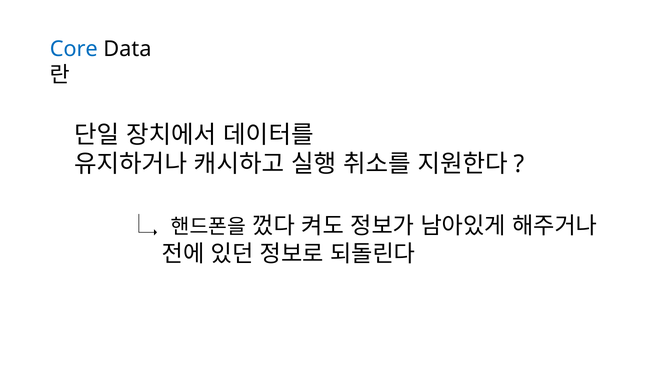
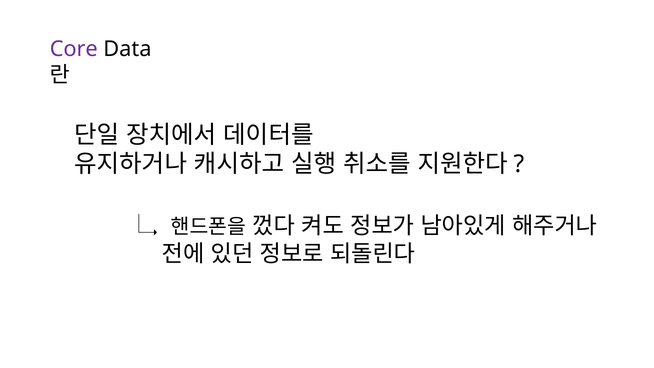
Core colour: blue -> purple (74, 49)
